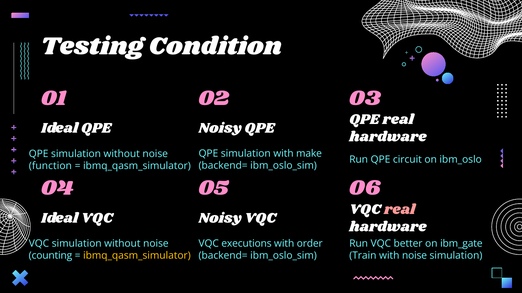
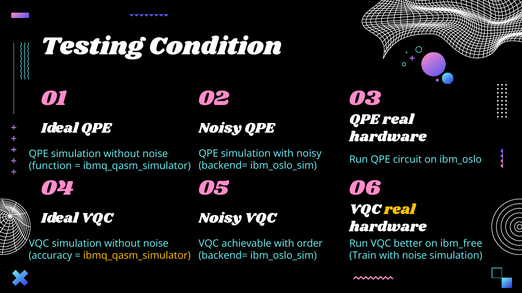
with make: make -> noisy (309, 154)
real colour: pink -> yellow (400, 210)
executions: executions -> achievable (246, 244)
ibm_gate: ibm_gate -> ibm_free (461, 244)
counting: counting -> accuracy (50, 256)
